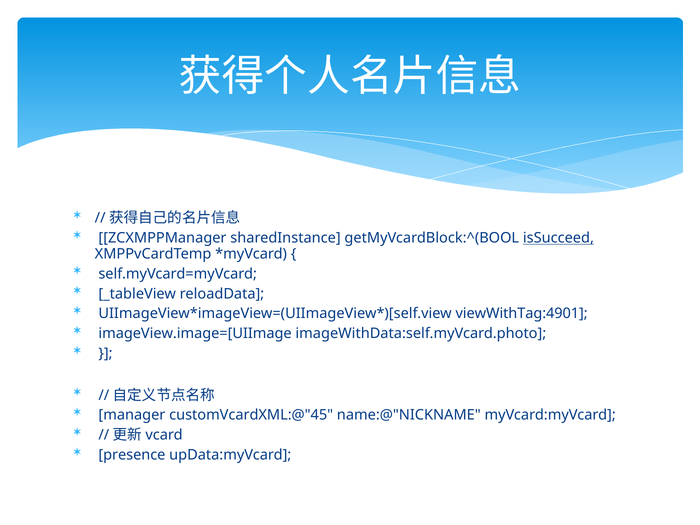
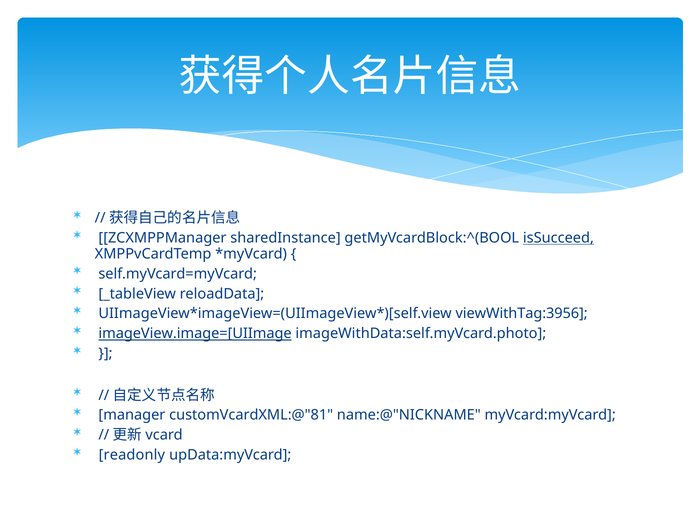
viewWithTag:4901: viewWithTag:4901 -> viewWithTag:3956 (522, 314)
imageView.image=[UIImage underline: none -> present (195, 334)
customVcardXML:@"45: customVcardXML:@"45 -> customVcardXML:@"81 (251, 415)
presence: presence -> readonly (132, 455)
